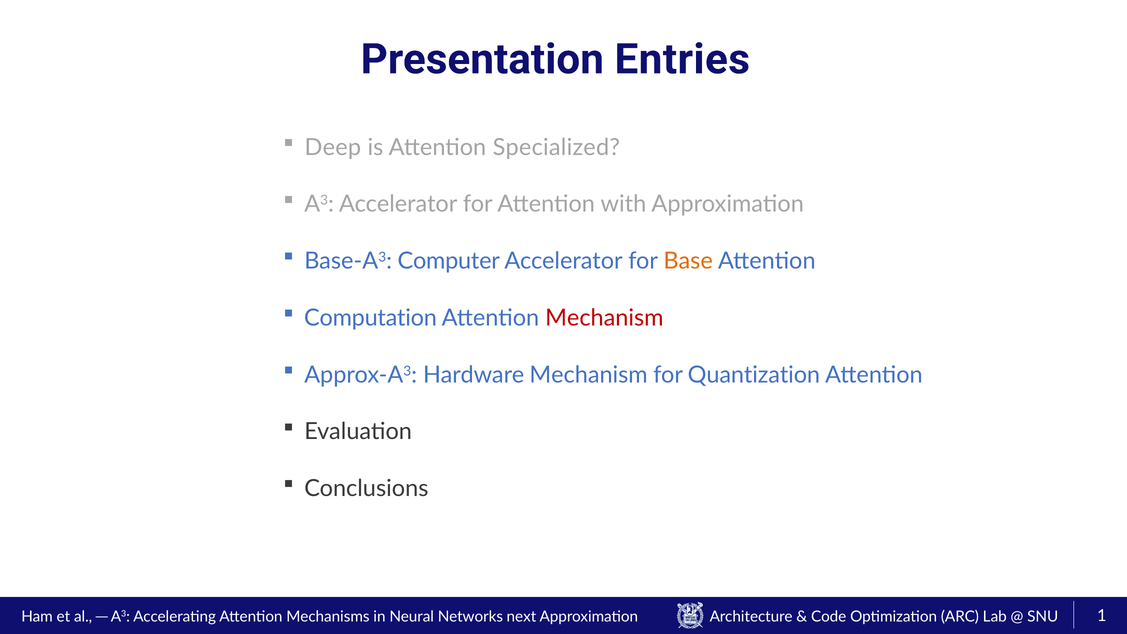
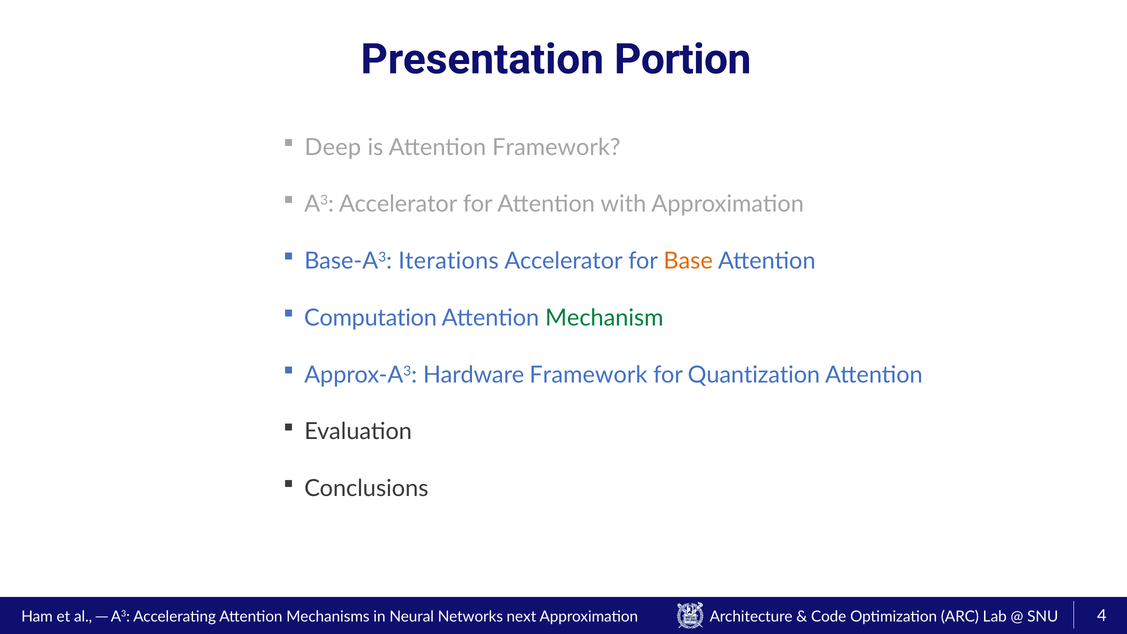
Entries: Entries -> Portion (683, 59)
Attention Specialized: Specialized -> Framework (556, 147)
Computer: Computer -> Iterations (448, 261)
Mechanism colour: red -> green (604, 318)
Hardware Mechanism: Mechanism -> Framework (589, 375)
1: 1 -> 4 (1102, 616)
